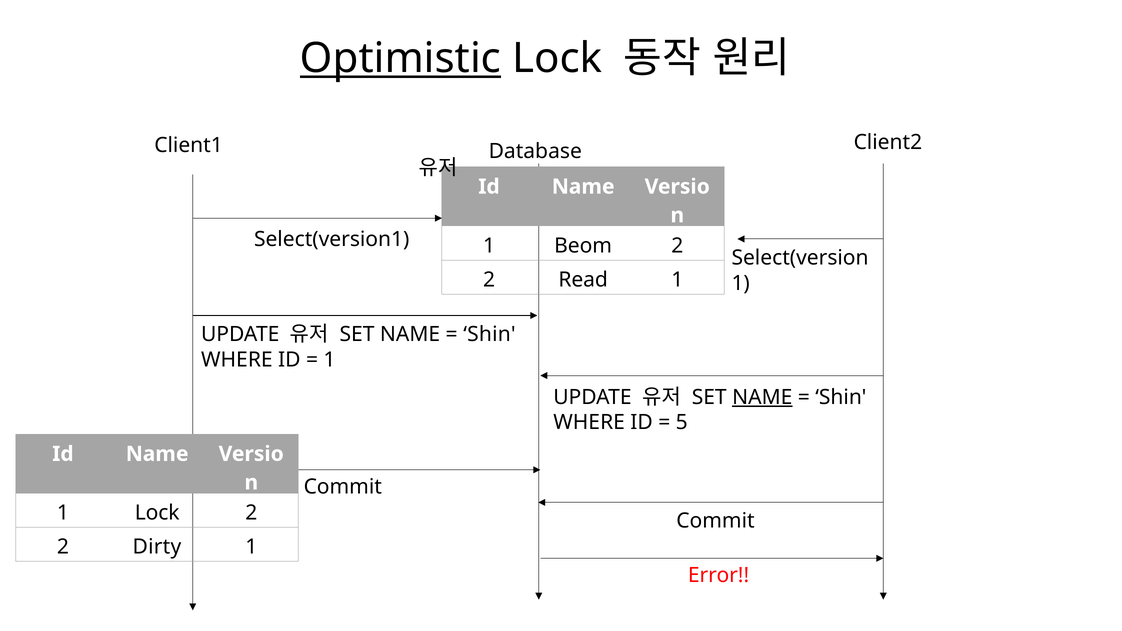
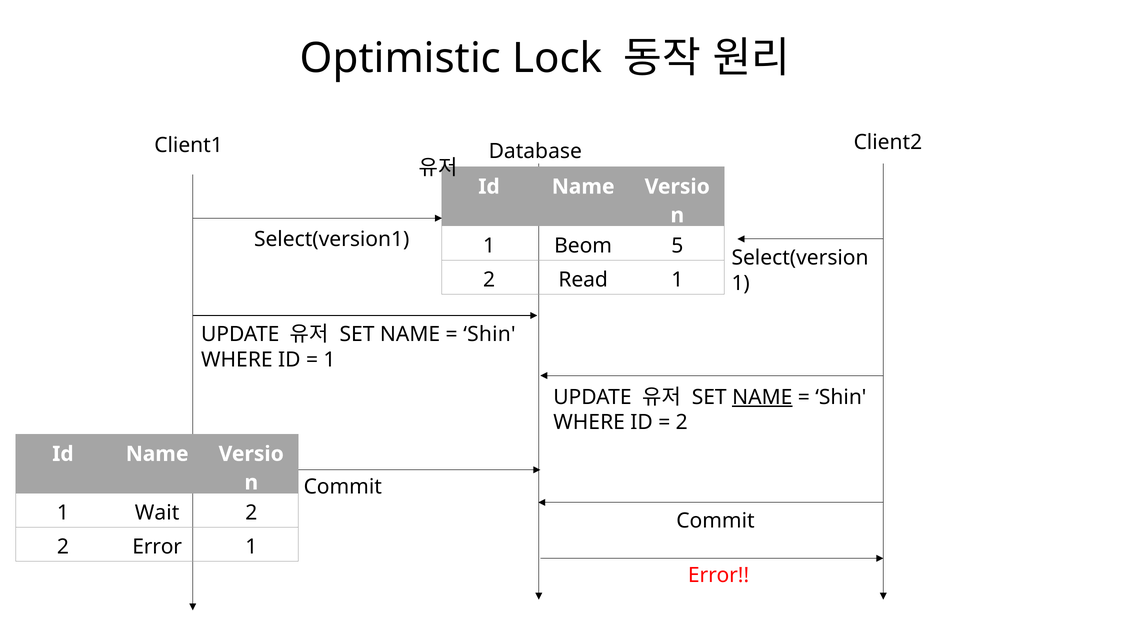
Optimistic underline: present -> none (401, 59)
Beom 2: 2 -> 5 (677, 246)
5: 5 -> 2 (682, 422)
1 Lock: Lock -> Wait (157, 513)
2 Dirty: Dirty -> Error (157, 547)
